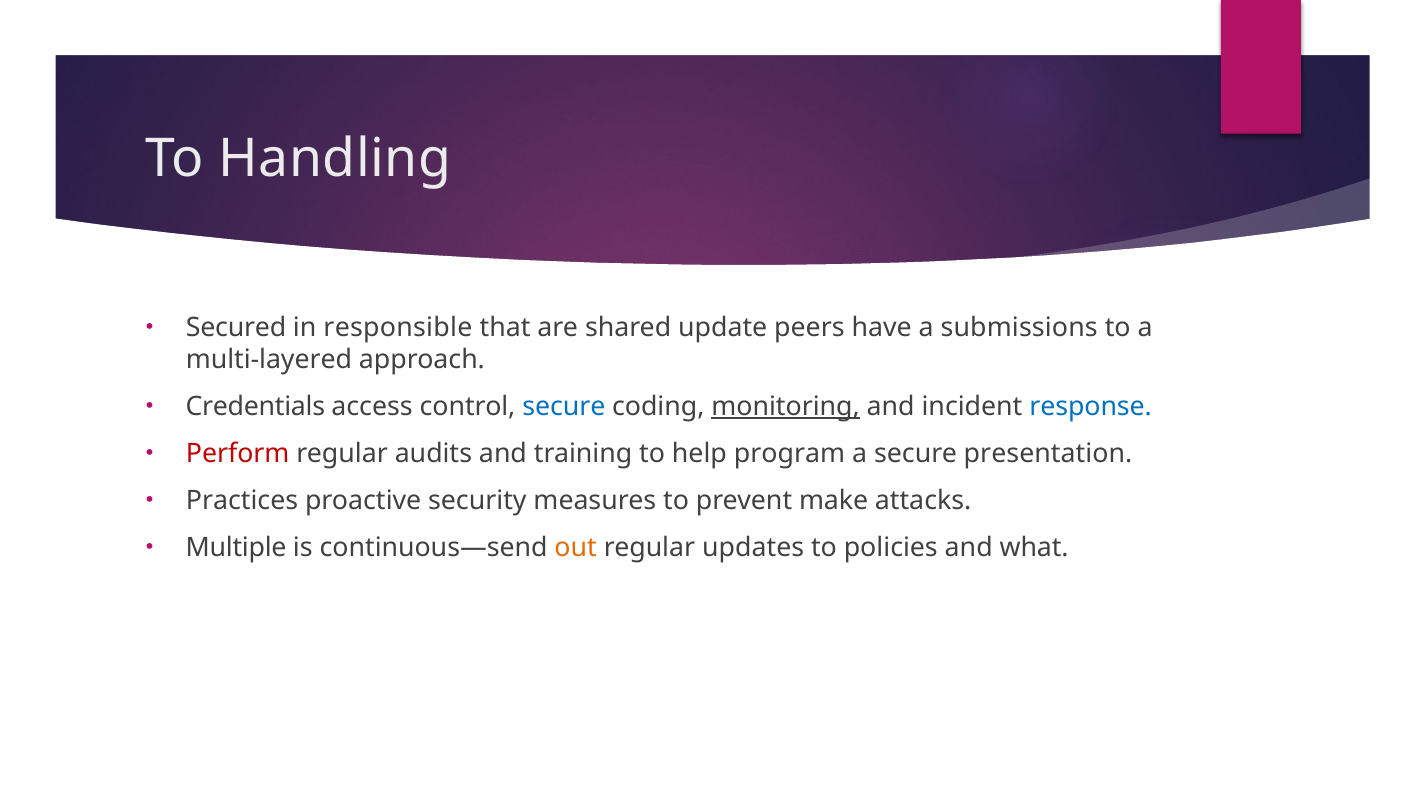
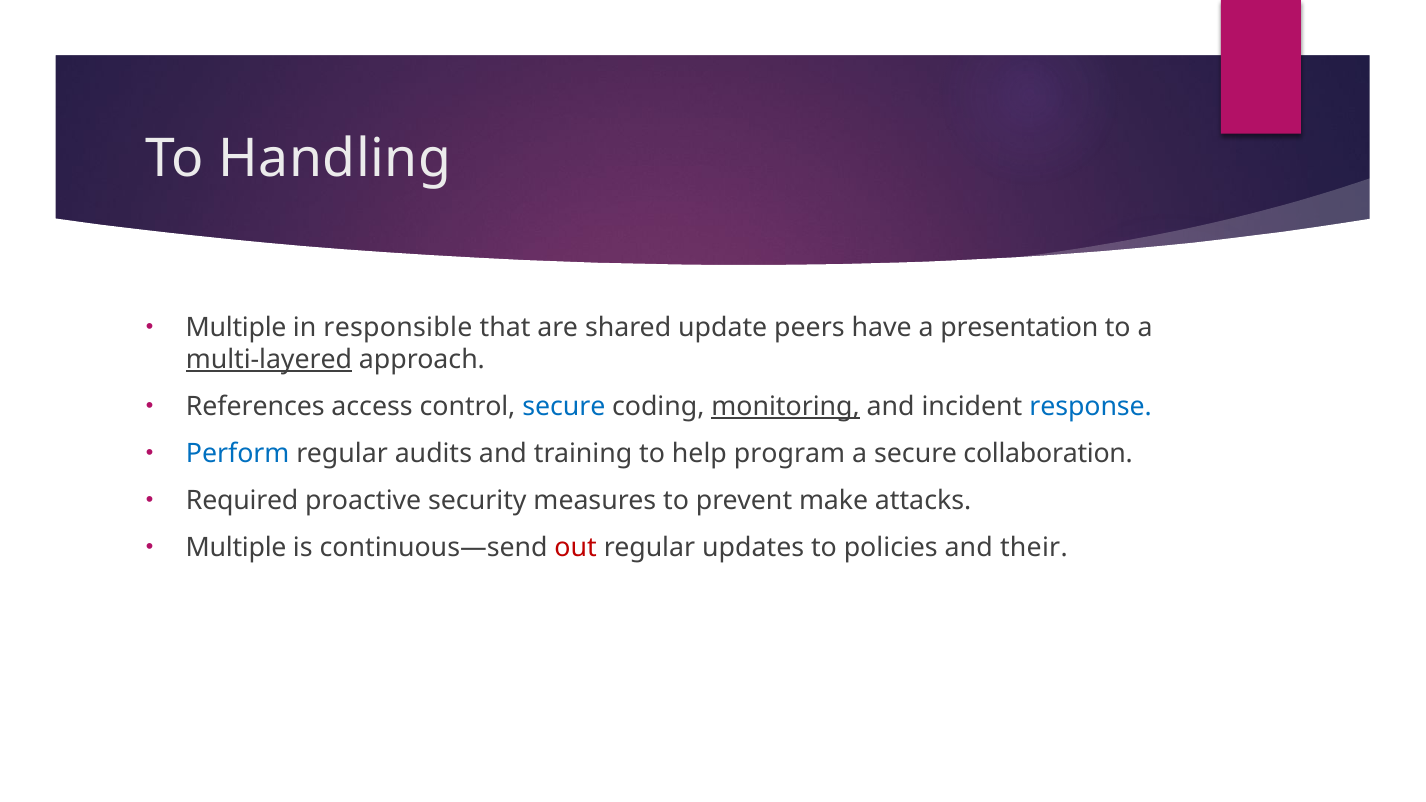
Secured: Secured -> Multiple (236, 328)
submissions: submissions -> presentation (1019, 328)
multi-layered underline: none -> present (269, 360)
Credentials: Credentials -> References (255, 407)
Perform colour: red -> blue (238, 454)
presentation: presentation -> collaboration (1048, 454)
Practices: Practices -> Required (242, 501)
out colour: orange -> red (576, 548)
what: what -> their (1034, 548)
